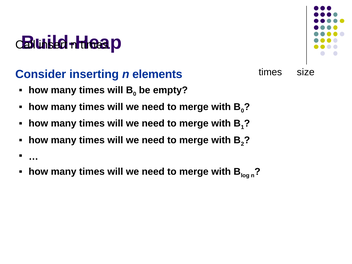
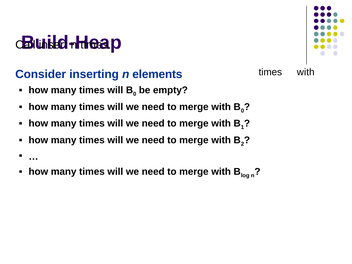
times size: size -> with (306, 72)
